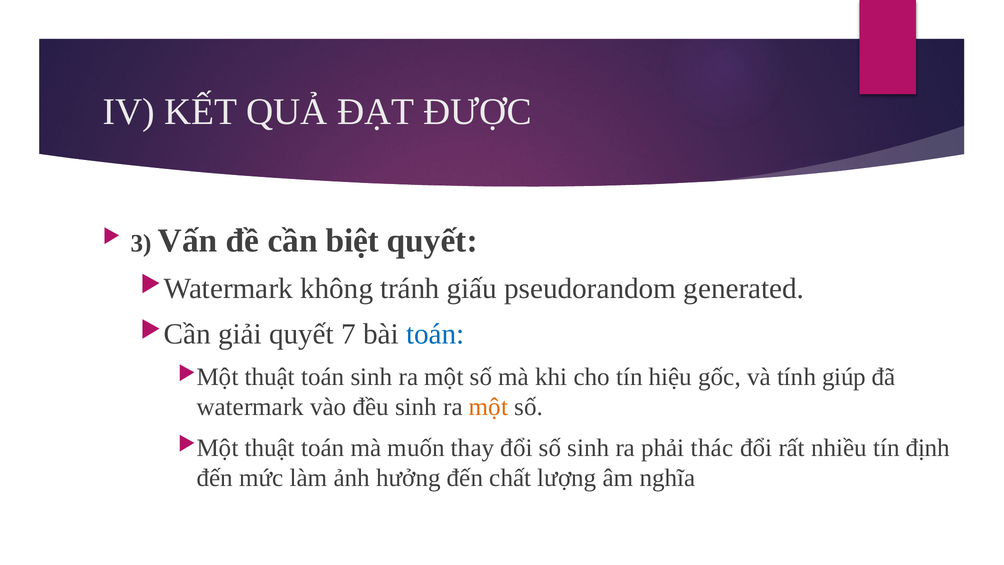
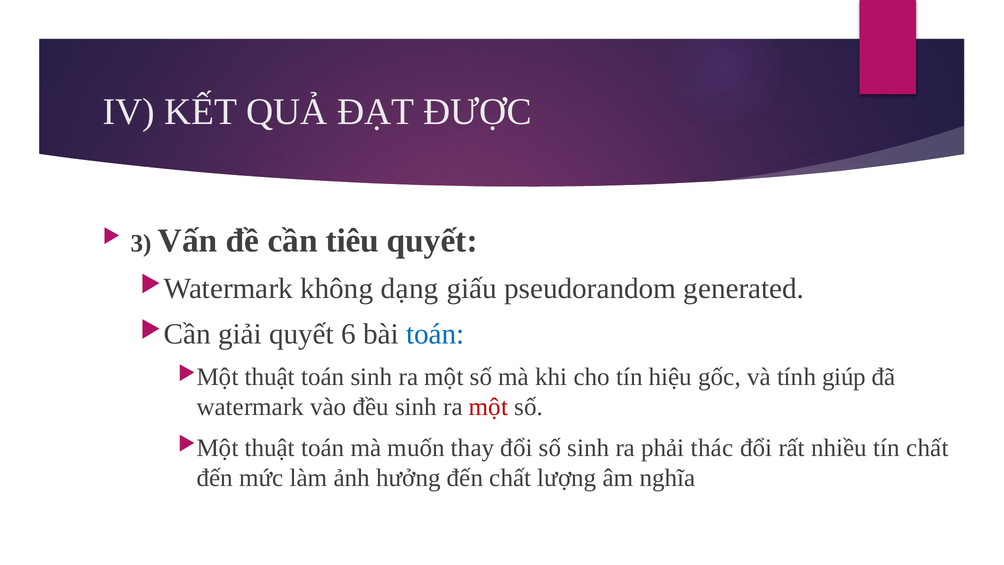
biệt: biệt -> tiêu (352, 241)
tránh: tránh -> dạng (410, 288)
7: 7 -> 6 (349, 334)
một colour: orange -> red (488, 407)
tín định: định -> chất (927, 448)
